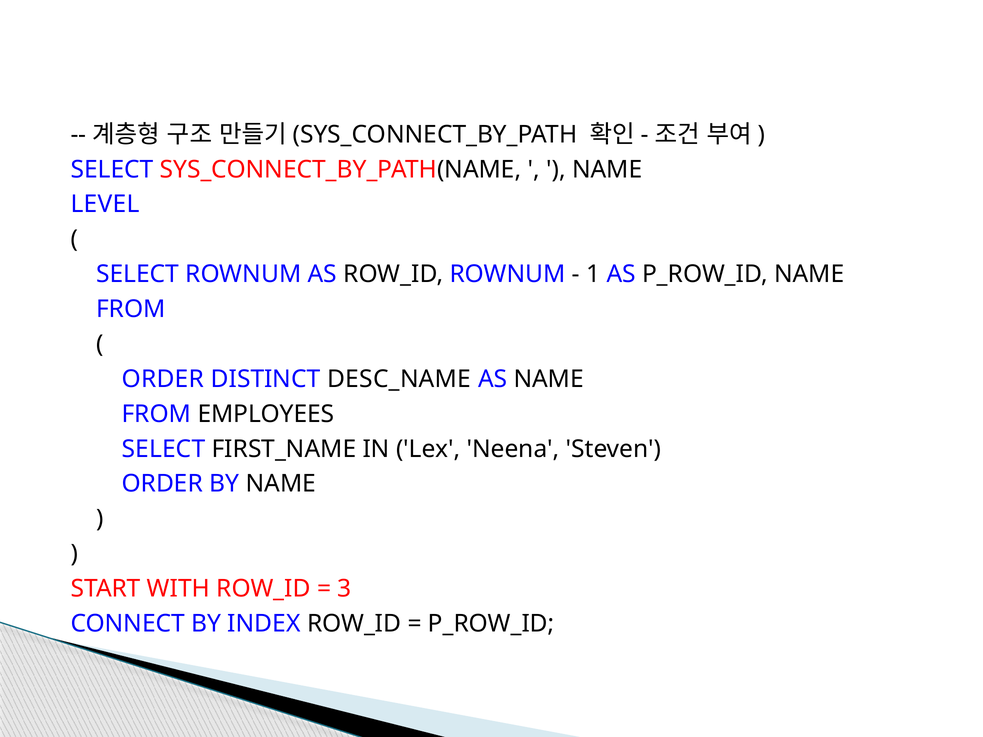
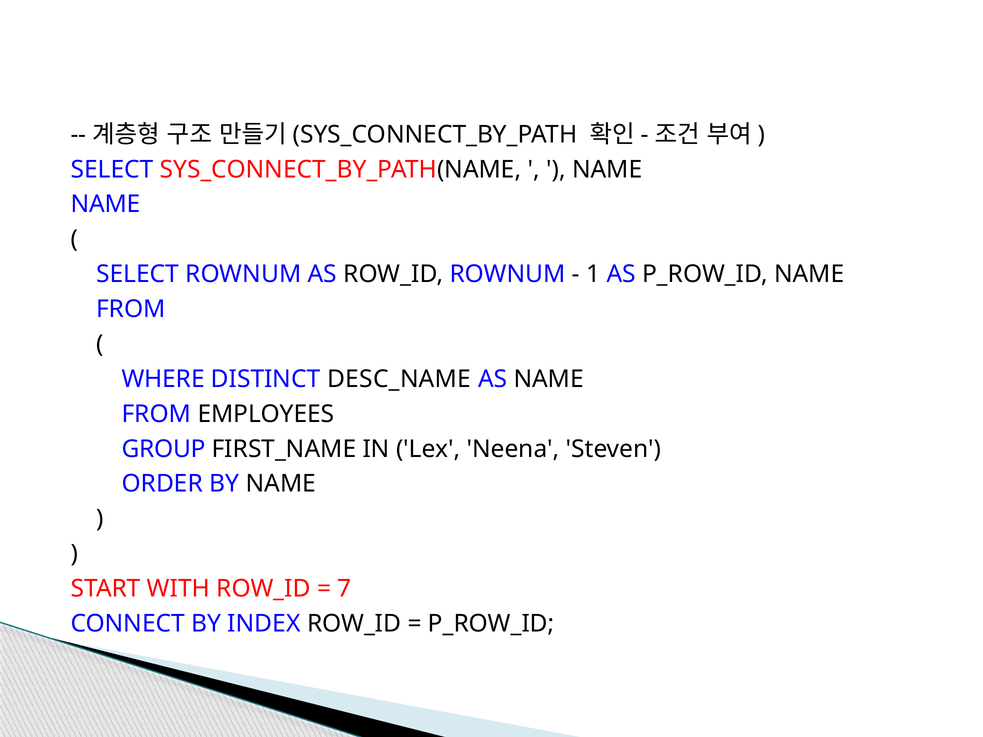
LEVEL: LEVEL -> NAME (105, 204)
ORDER: ORDER -> WHERE (163, 379)
SELECT: SELECT -> GROUP (164, 449)
3: 3 -> 7 (344, 589)
